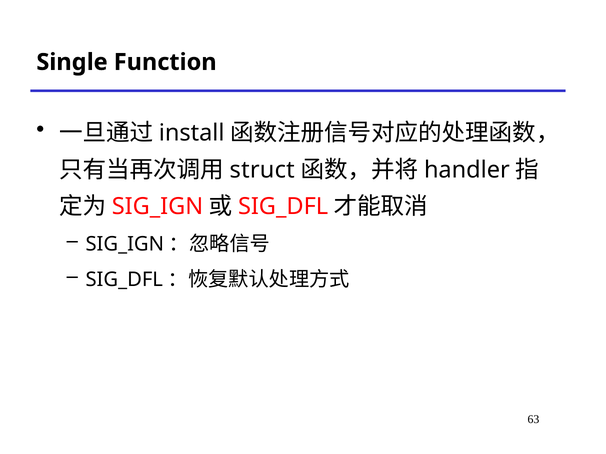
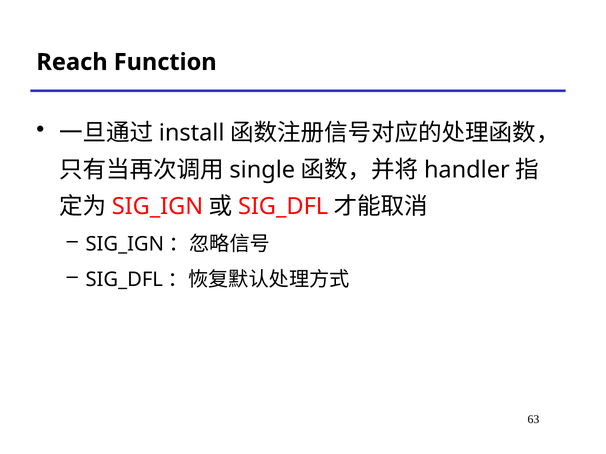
Single: Single -> Reach (72, 62)
struct: struct -> single (262, 170)
